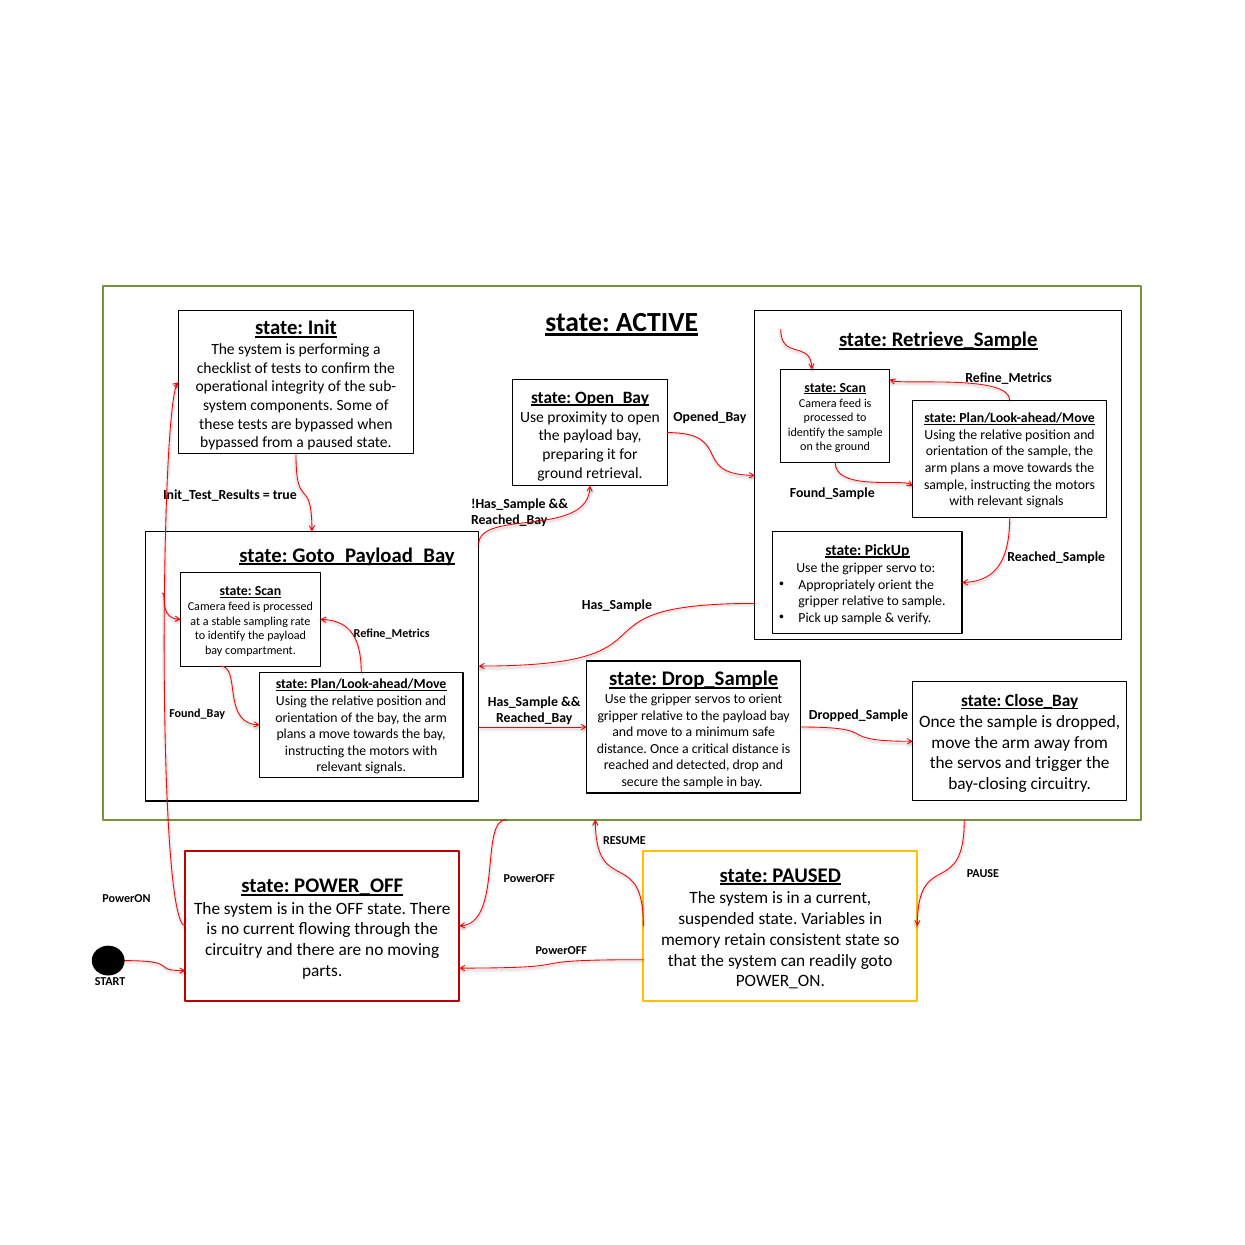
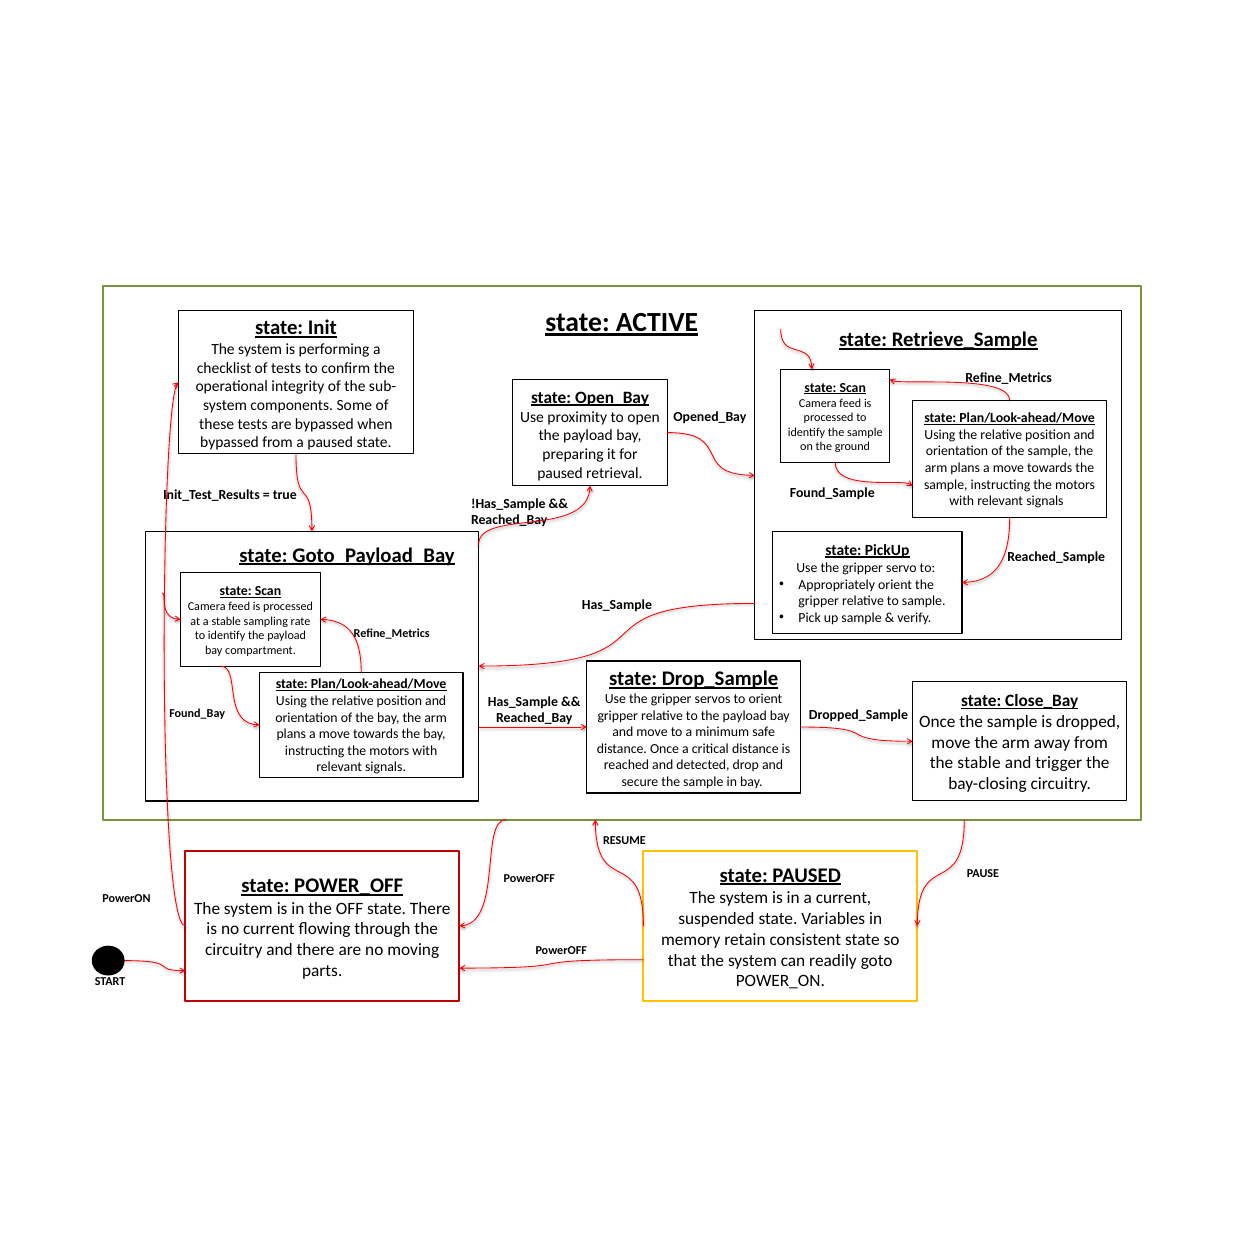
ground: ground -> paused (560, 473)
the servos: servos -> stable (979, 763)
